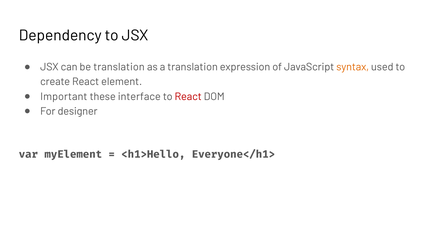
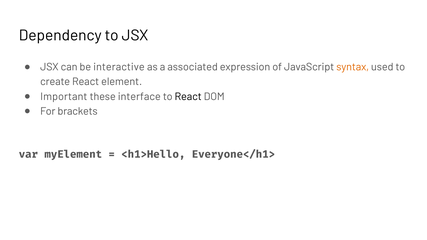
be translation: translation -> interactive (119, 67)
a translation: translation -> associated (193, 67)
React colour: red -> black (188, 97)
designer: designer -> brackets (78, 111)
